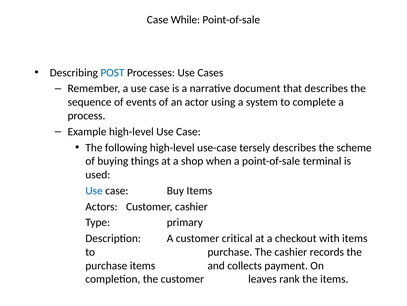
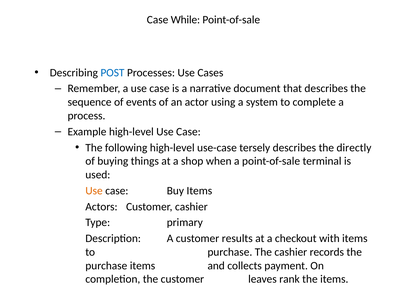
scheme: scheme -> directly (354, 147)
Use colour: blue -> orange (94, 190)
critical: critical -> results (237, 238)
